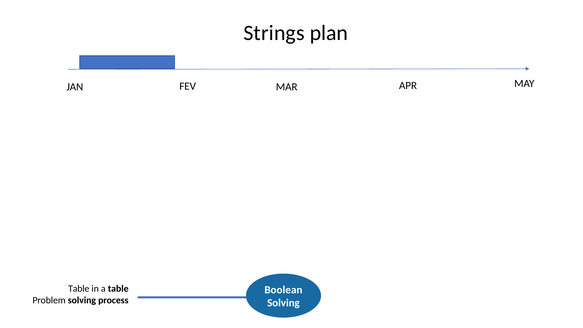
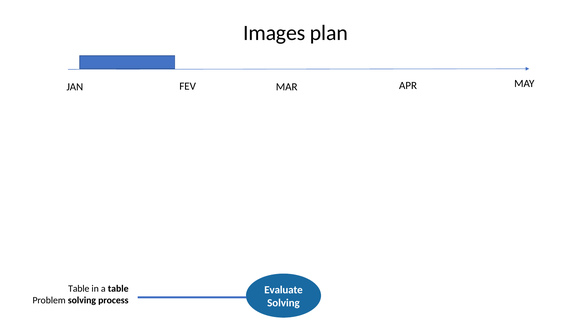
Strings: Strings -> Images (274, 33)
Boolean: Boolean -> Evaluate (284, 290)
